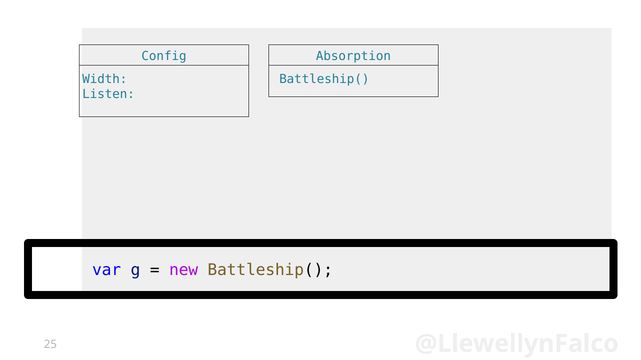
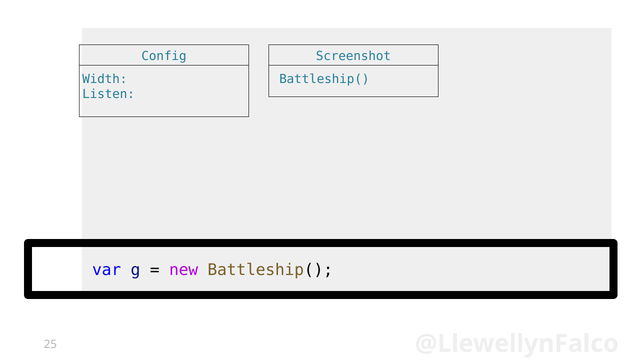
Absorption: Absorption -> Screenshot (353, 56)
